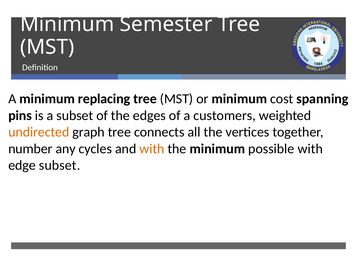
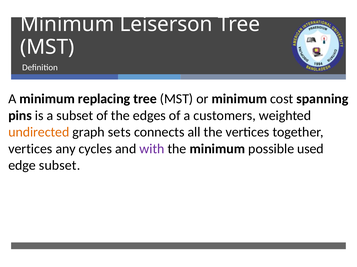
Semester: Semester -> Leiserson (166, 24)
graph tree: tree -> sets (119, 132)
number: number -> vertices (30, 149)
with colour: orange -> purple (152, 149)
possible with: with -> used (310, 149)
